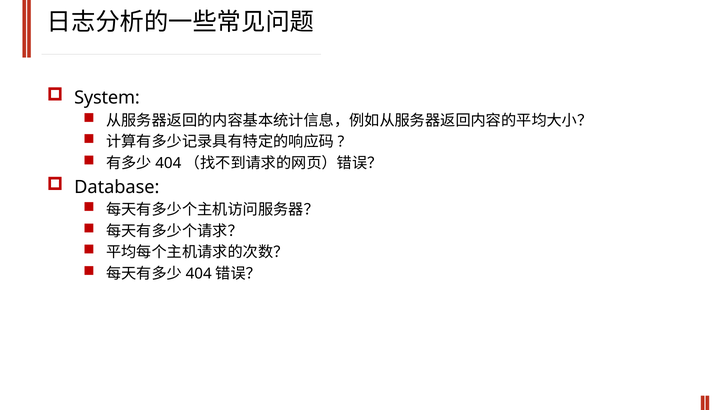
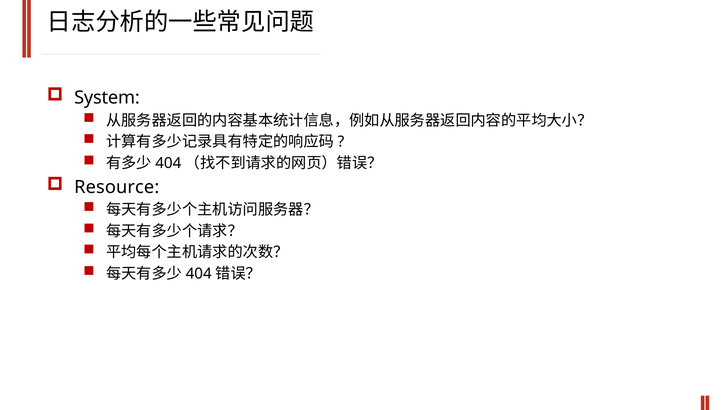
Database: Database -> Resource (117, 187)
